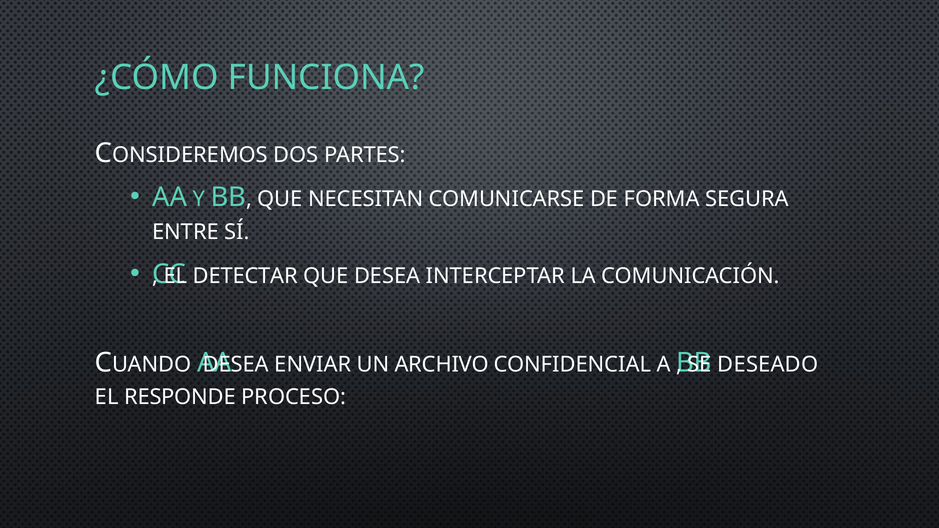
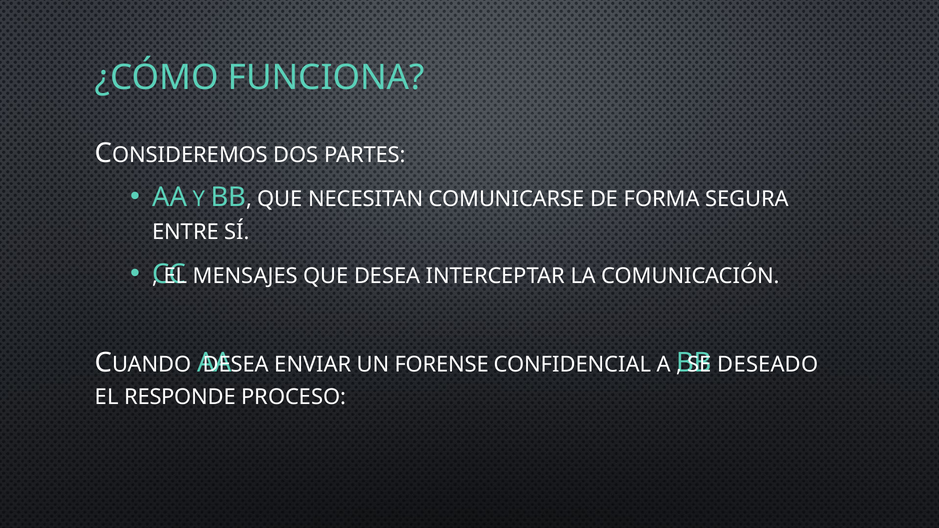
DETECTAR: DETECTAR -> MENSAJES (245, 276)
ARCHIVO: ARCHIVO -> FORENSE (442, 365)
